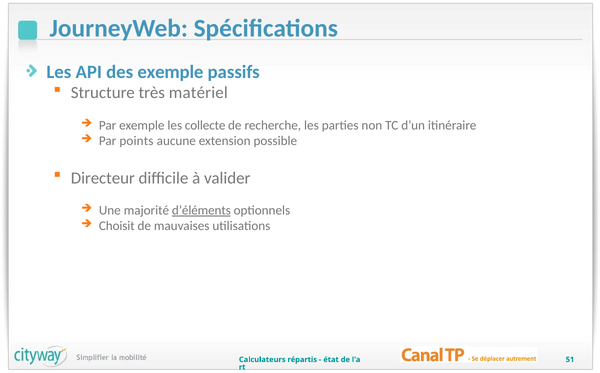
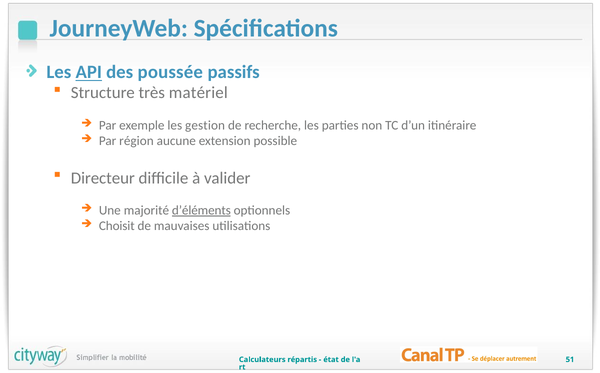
API underline: none -> present (89, 72)
des exemple: exemple -> poussée (170, 72)
collecte: collecte -> gestion (205, 125)
points: points -> région (136, 141)
